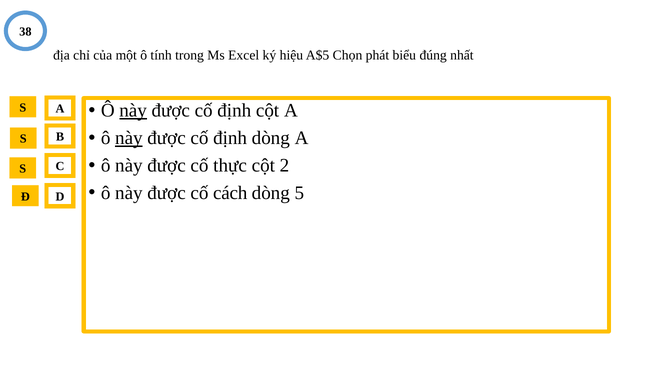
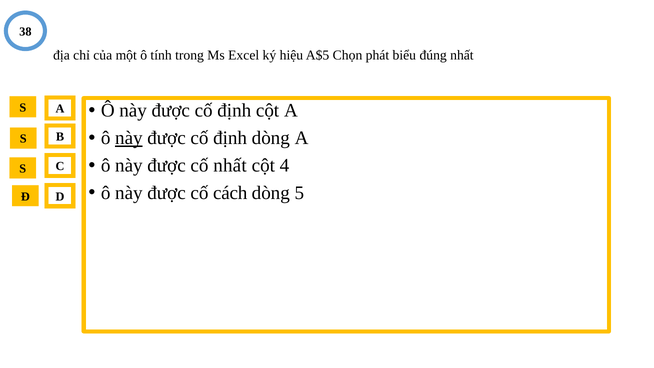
này underline: present -> none (133, 111)
cố thực: thực -> nhất (230, 165)
2: 2 -> 4 (284, 165)
